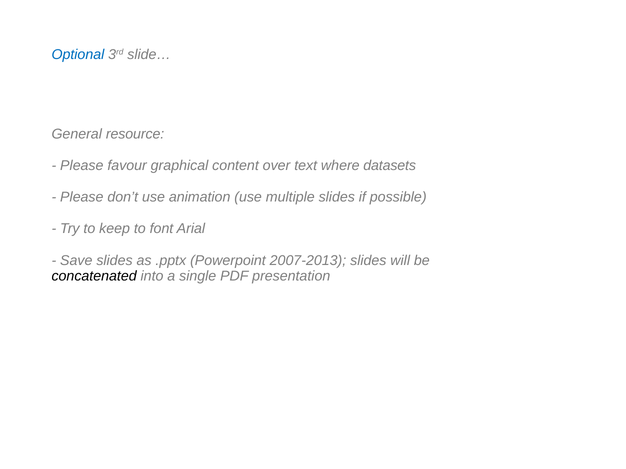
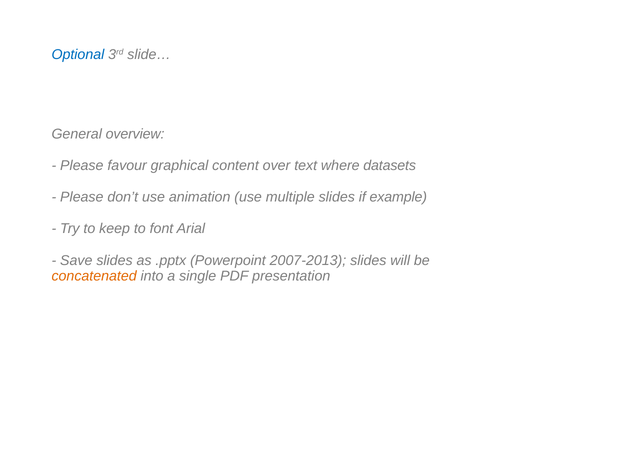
resource: resource -> overview (135, 134)
possible: possible -> example (398, 197)
concatenated colour: black -> orange (94, 277)
